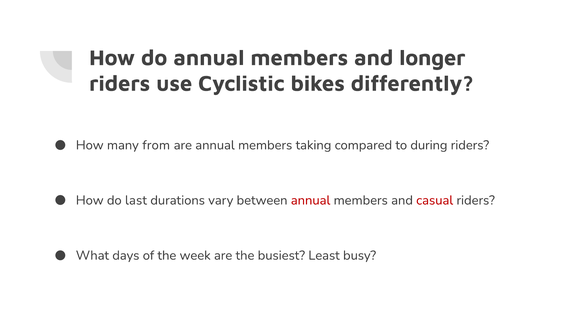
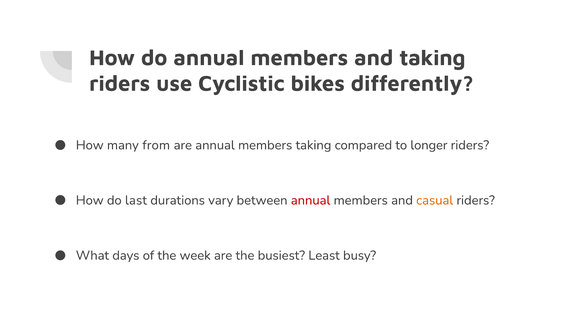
and longer: longer -> taking (432, 58)
during: during -> longer (429, 145)
casual colour: red -> orange (435, 201)
